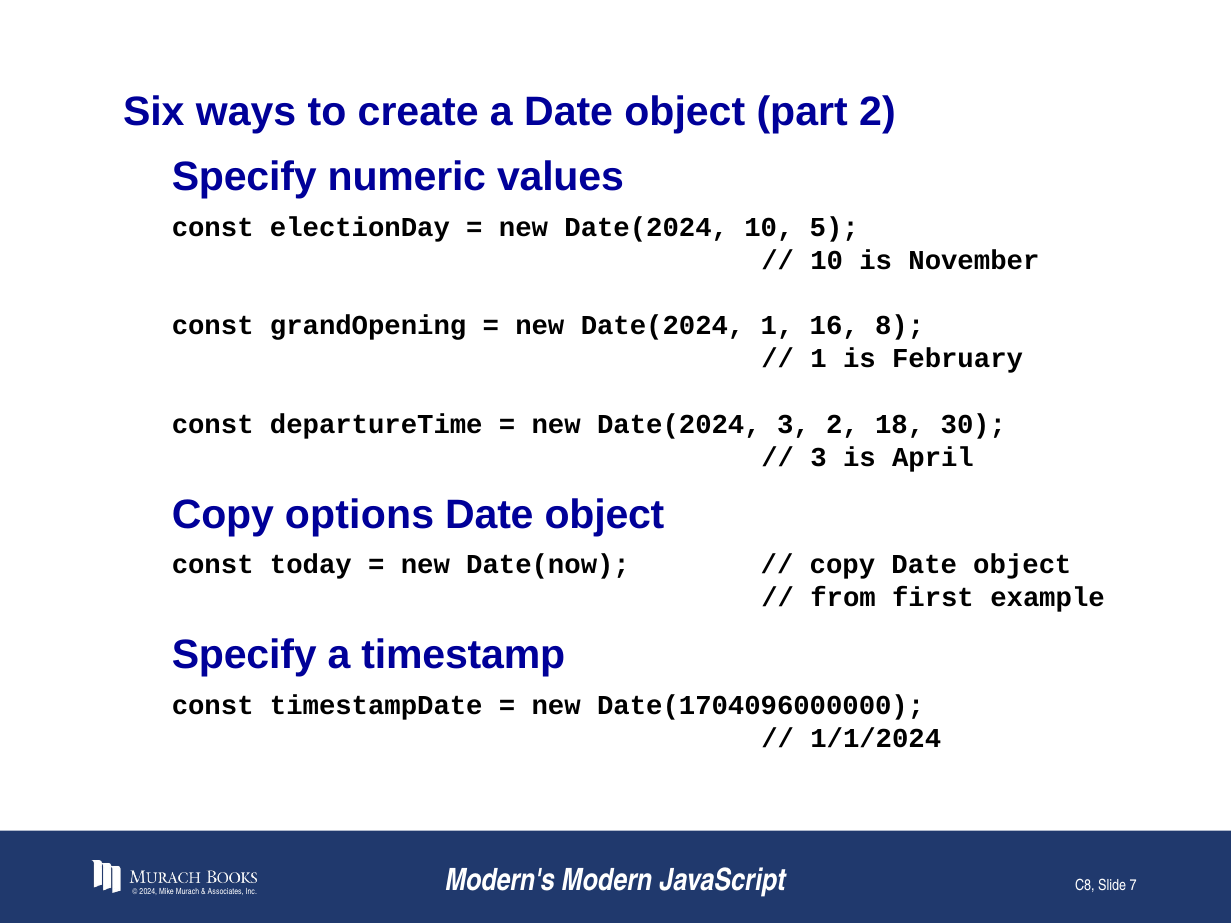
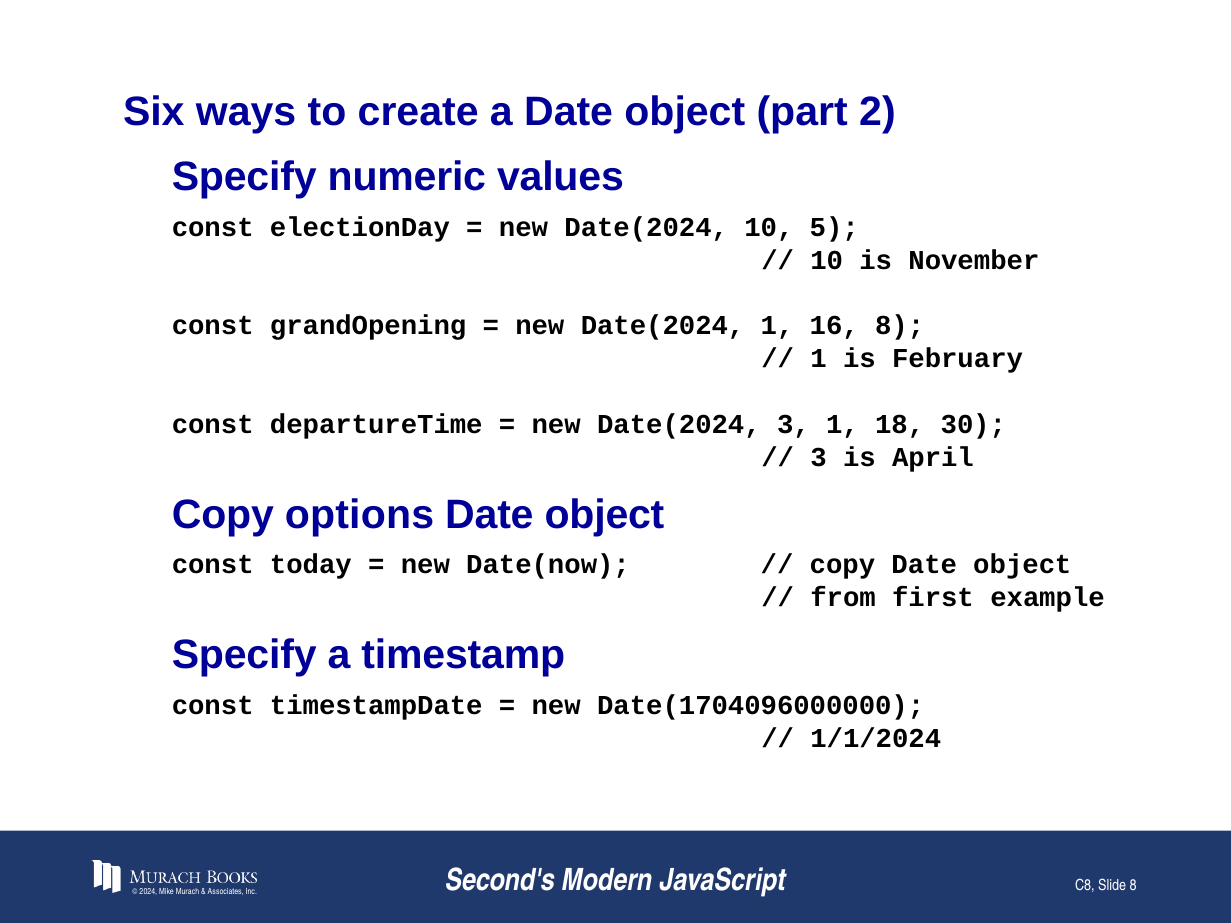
3 2: 2 -> 1 (842, 424)
Modern's: Modern's -> Second's (500, 880)
Slide 7: 7 -> 8 (1133, 886)
